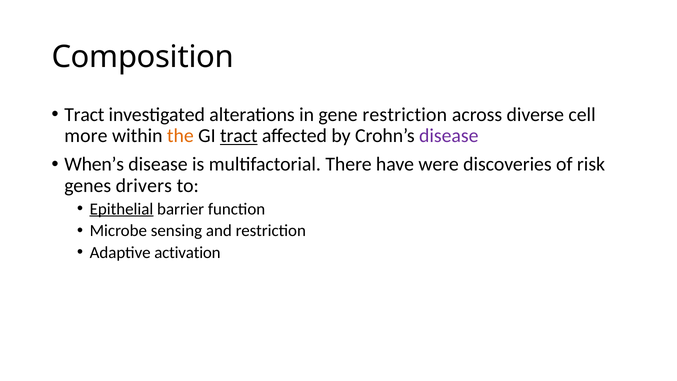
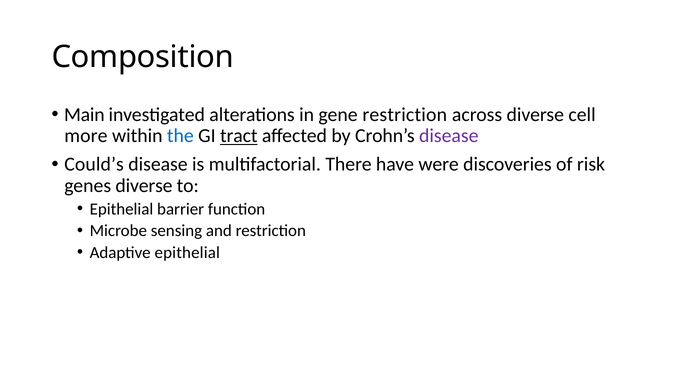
Tract: Tract -> Main (84, 114)
the colour: orange -> blue (180, 136)
When’s: When’s -> Could’s (94, 164)
genes drivers: drivers -> diverse (144, 186)
Epithelial underline: present -> none (122, 209)
Adaptive activation: activation -> epithelial (187, 252)
